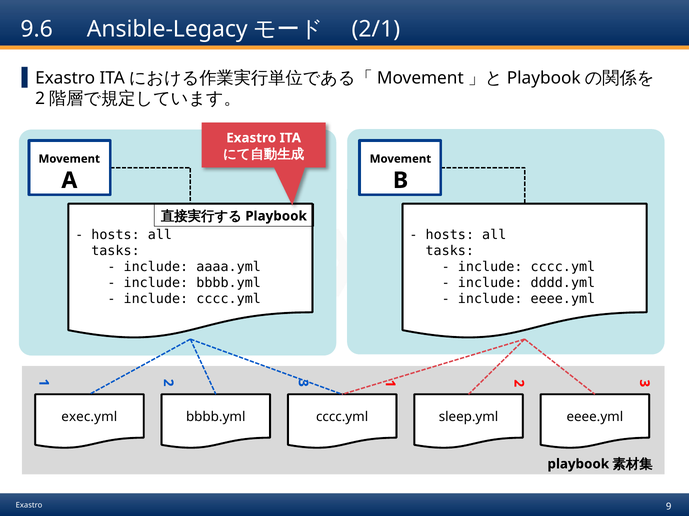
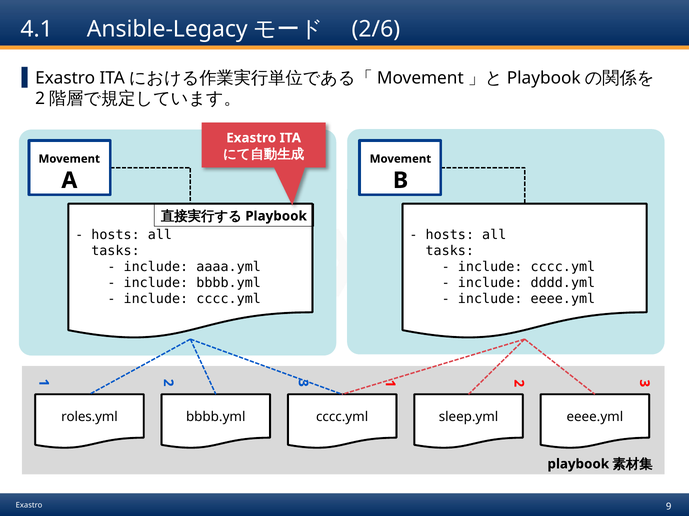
9.6: 9.6 -> 4.1 (37, 29)
2/1: 2/1 -> 2/6 (376, 29)
exec.yml: exec.yml -> roles.yml (89, 418)
